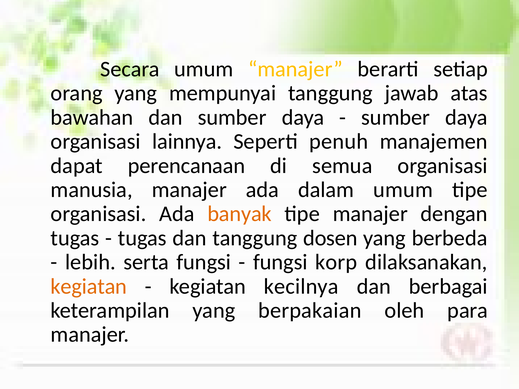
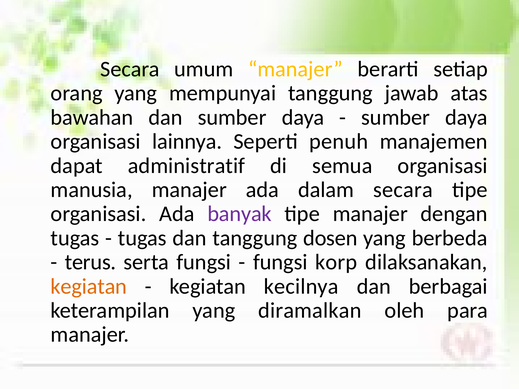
perencanaan: perencanaan -> administratif (186, 166)
dalam umum: umum -> secara (403, 190)
banyak colour: orange -> purple (240, 214)
lebih: lebih -> terus (91, 262)
berpakaian: berpakaian -> diramalkan (310, 311)
